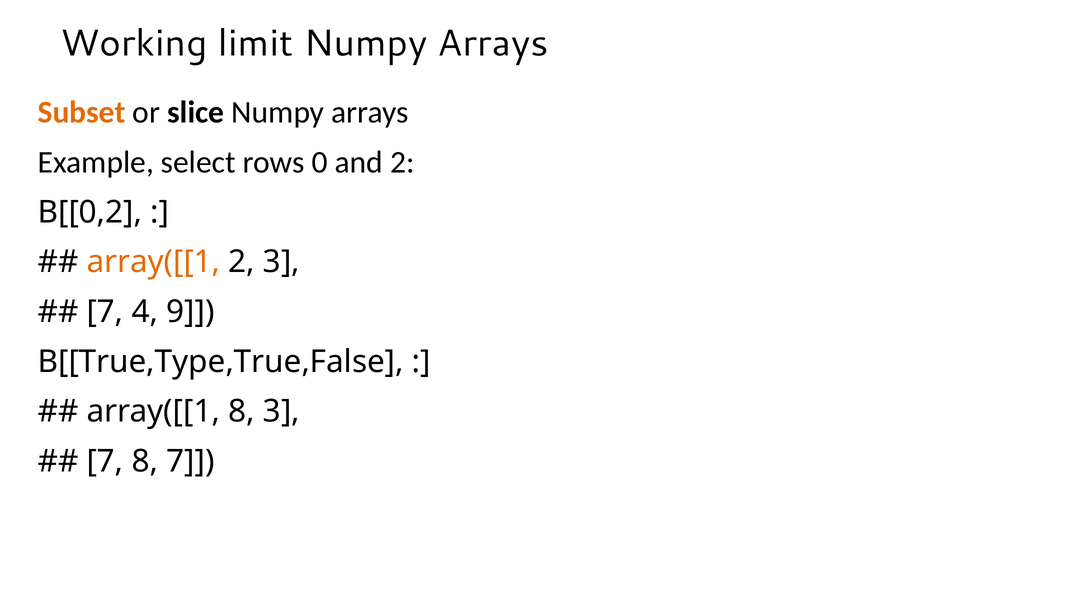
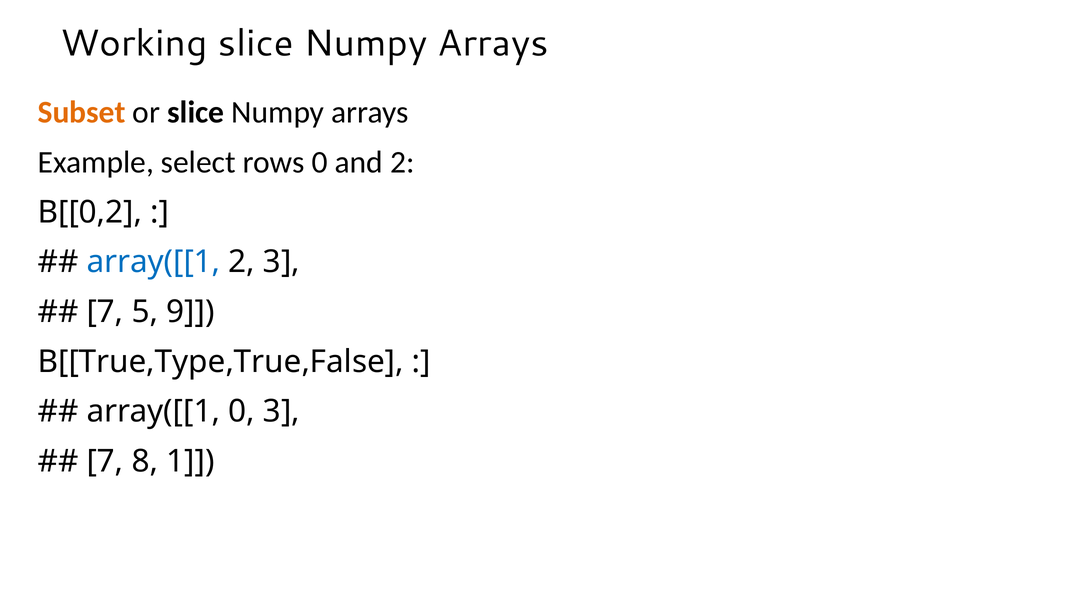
Working limit: limit -> slice (256, 44)
array([[1 colour: orange -> blue (153, 262)
4: 4 -> 5 (145, 312)
array([[1 8: 8 -> 0 (242, 412)
8 7: 7 -> 1 (190, 461)
